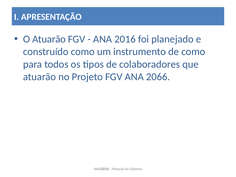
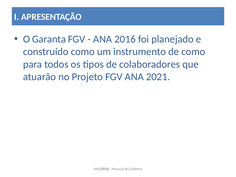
O Atuarão: Atuarão -> Garanta (49, 39)
2066: 2066 -> 2021 (158, 77)
